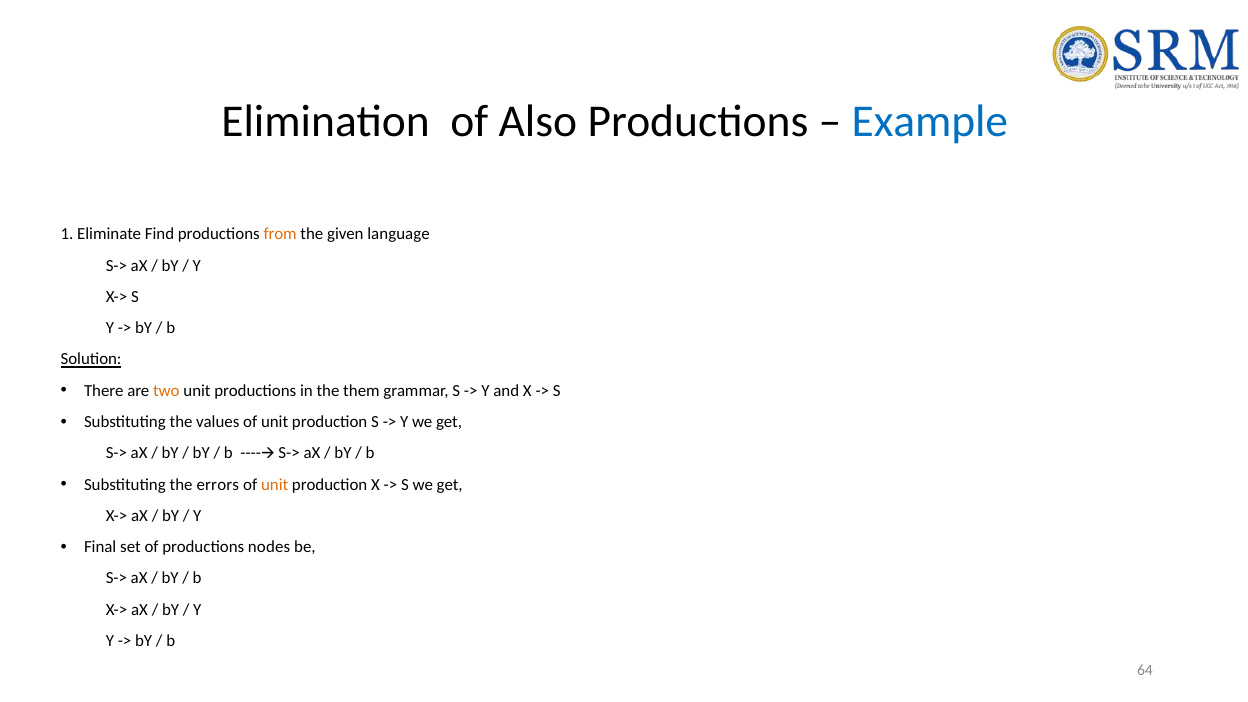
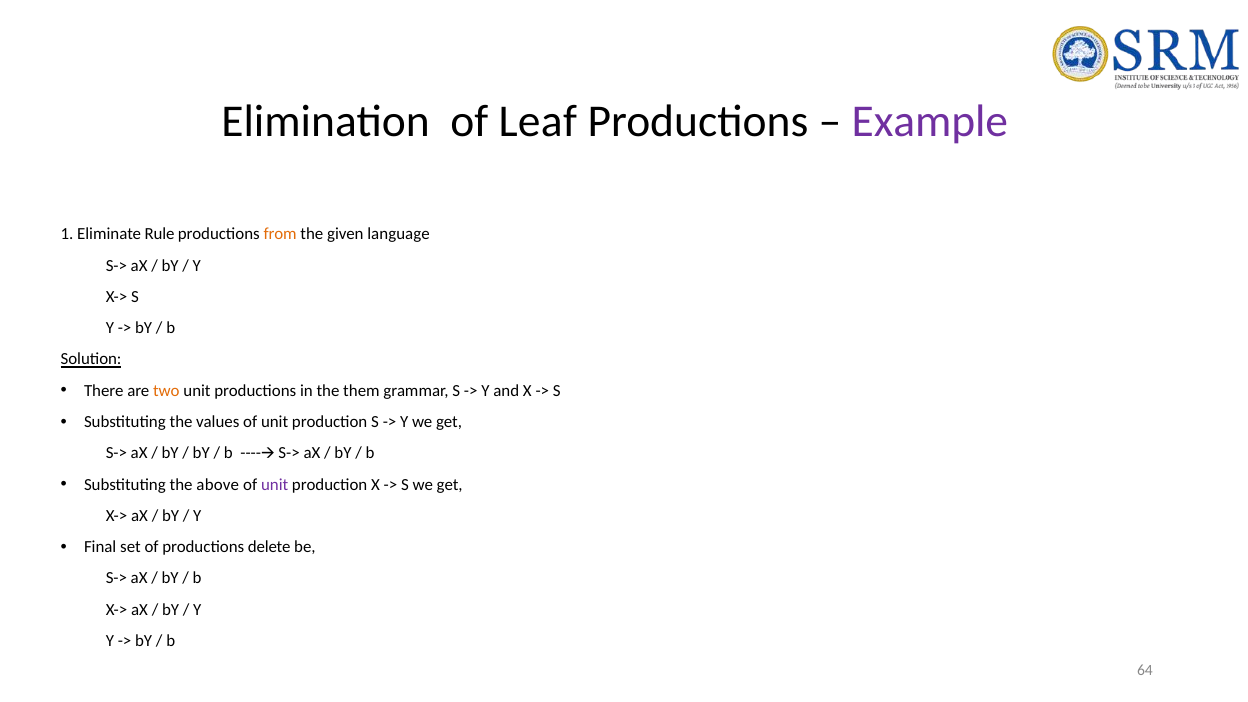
Also: Also -> Leaf (538, 122)
Example colour: blue -> purple (930, 122)
Find: Find -> Rule (160, 234)
errors: errors -> above (218, 485)
unit colour: orange -> purple (275, 485)
nodes: nodes -> delete (269, 547)
